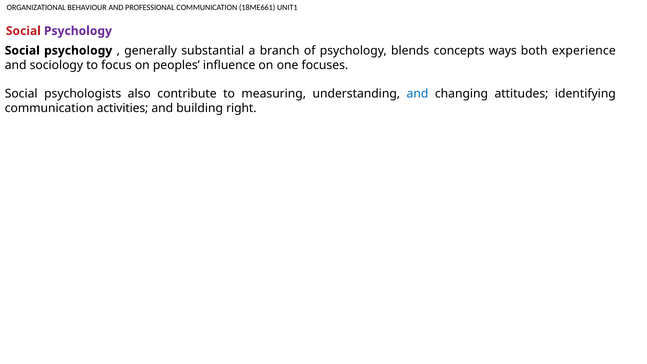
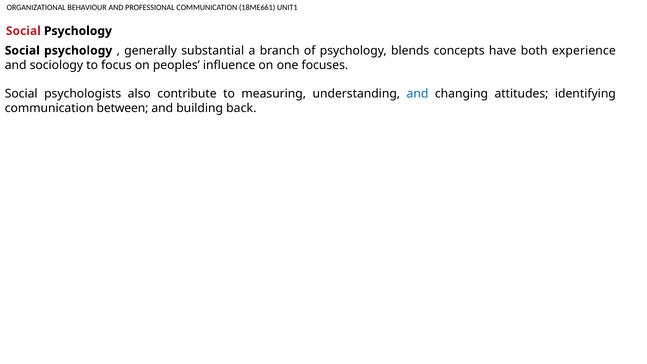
Psychology colour: purple -> black (78, 31)
ways: ways -> have (503, 51)
activities: activities -> between (123, 108)
right: right -> back (241, 108)
